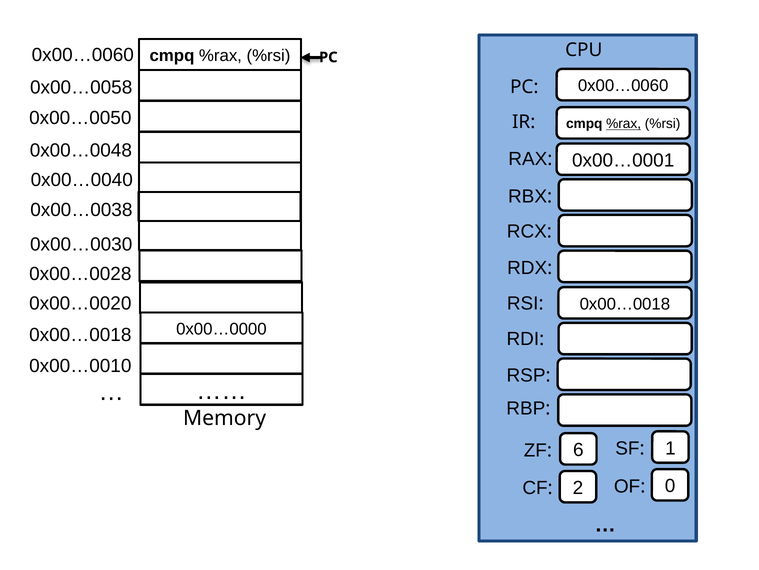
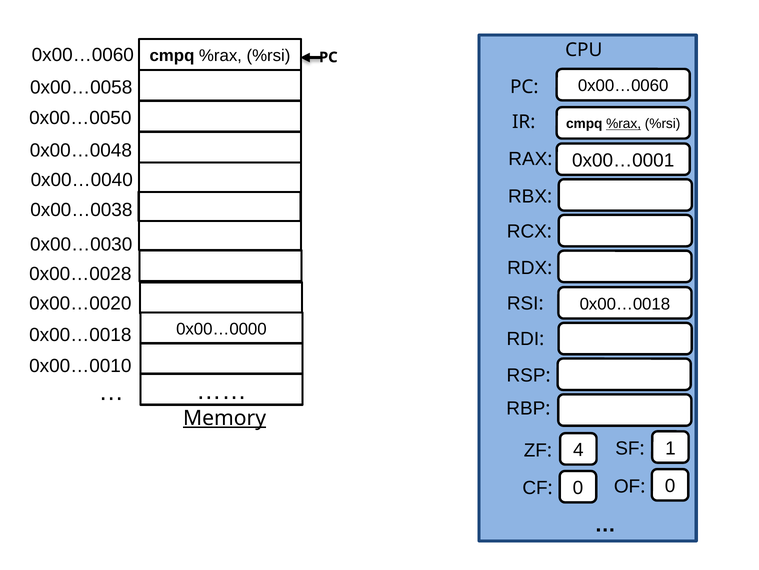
Memory underline: none -> present (225, 418)
6: 6 -> 4 (578, 450)
2: 2 -> 0 (578, 487)
